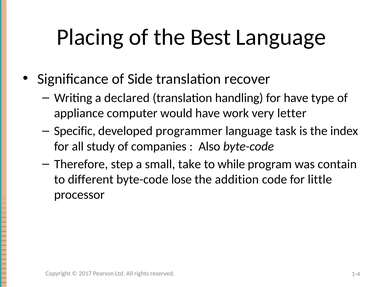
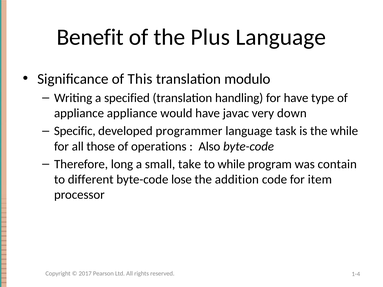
Placing: Placing -> Benefit (90, 37)
Best: Best -> Plus (210, 37)
Side: Side -> This (140, 79)
recover: recover -> modulo (247, 79)
declared: declared -> specified (127, 98)
appliance computer: computer -> appliance (132, 113)
work: work -> javac (236, 113)
letter: letter -> down (292, 113)
the index: index -> while (344, 131)
study: study -> those (101, 146)
companies: companies -> operations (159, 146)
step: step -> long (122, 164)
little: little -> item (320, 180)
